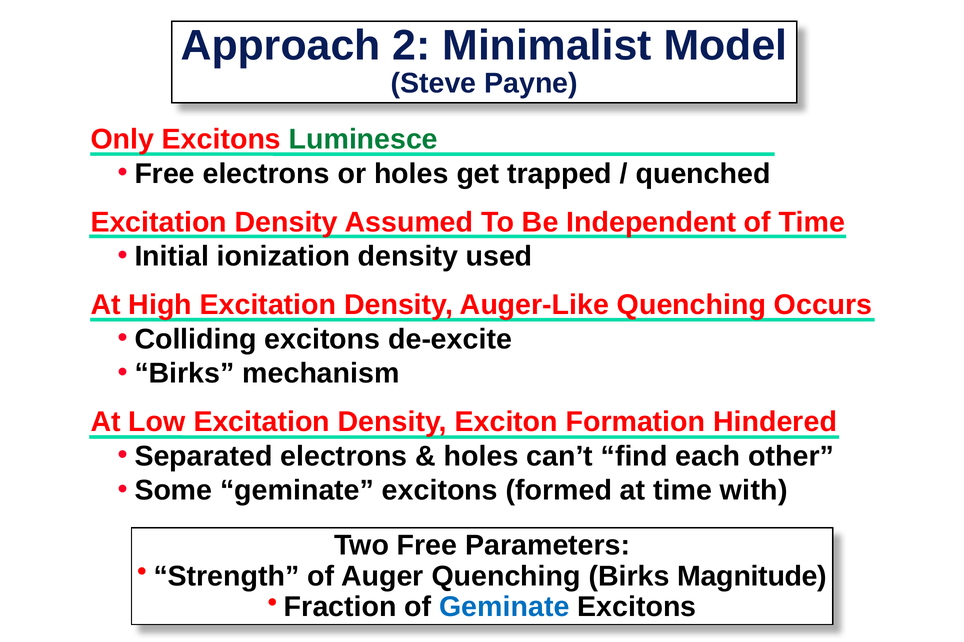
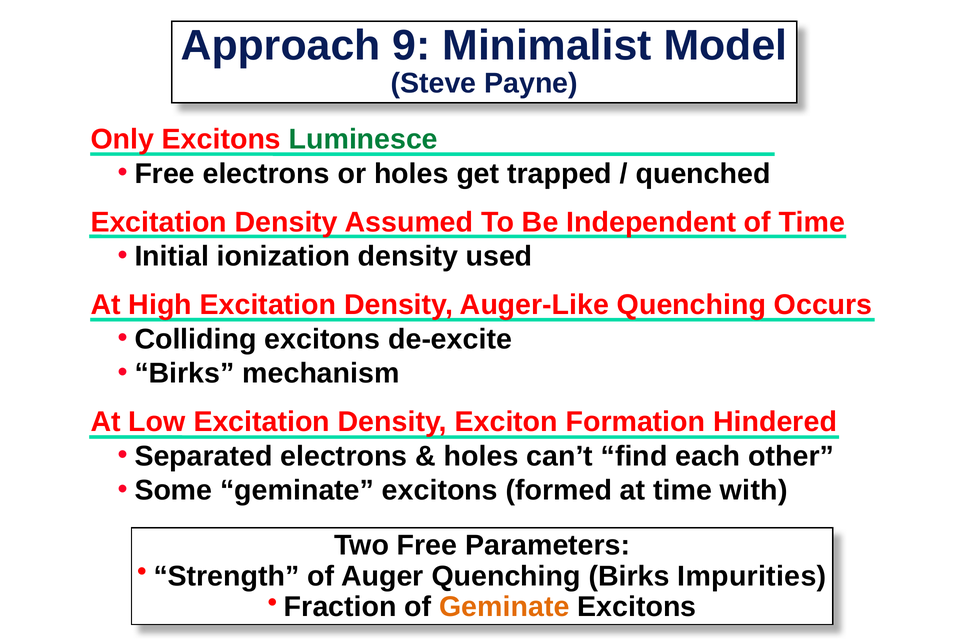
2: 2 -> 9 (411, 46)
Magnitude: Magnitude -> Impurities (752, 577)
Geminate colour: blue -> orange (504, 608)
